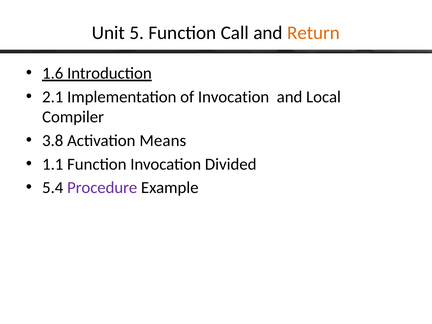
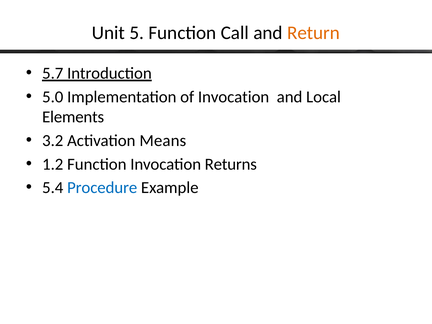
1.6: 1.6 -> 5.7 (53, 73)
2.1: 2.1 -> 5.0 (53, 97)
Compiler: Compiler -> Elements (73, 117)
3.8: 3.8 -> 3.2 (53, 141)
1.1: 1.1 -> 1.2 (53, 164)
Divided: Divided -> Returns (231, 164)
Procedure colour: purple -> blue (102, 188)
